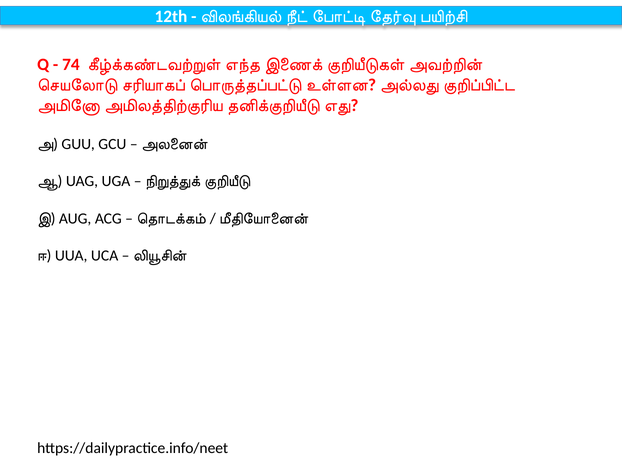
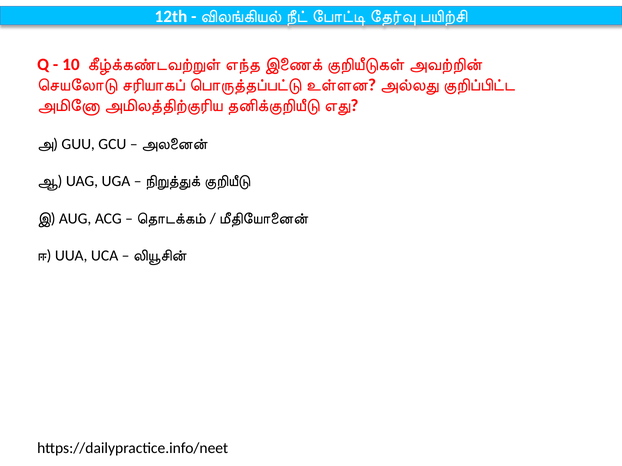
74: 74 -> 10 (71, 64)
